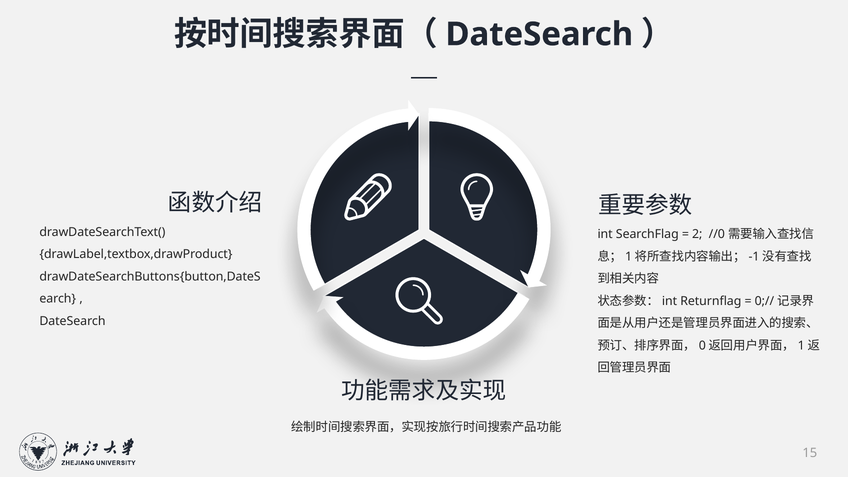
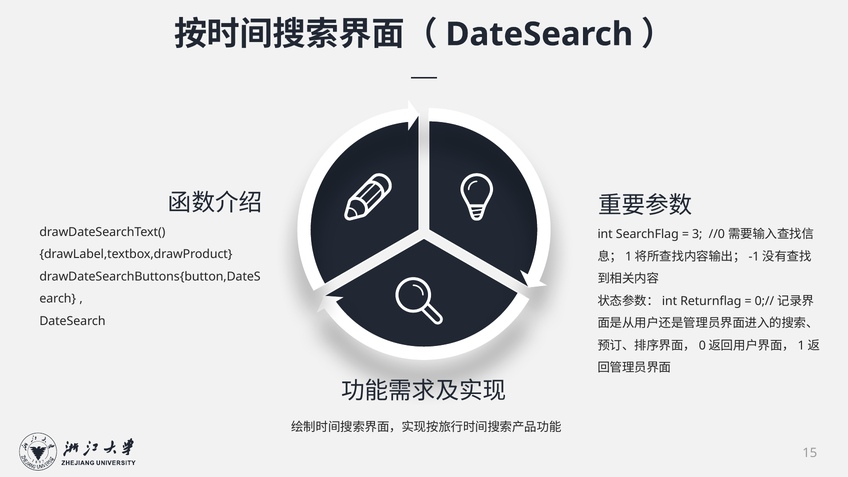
2: 2 -> 3 (697, 234)
